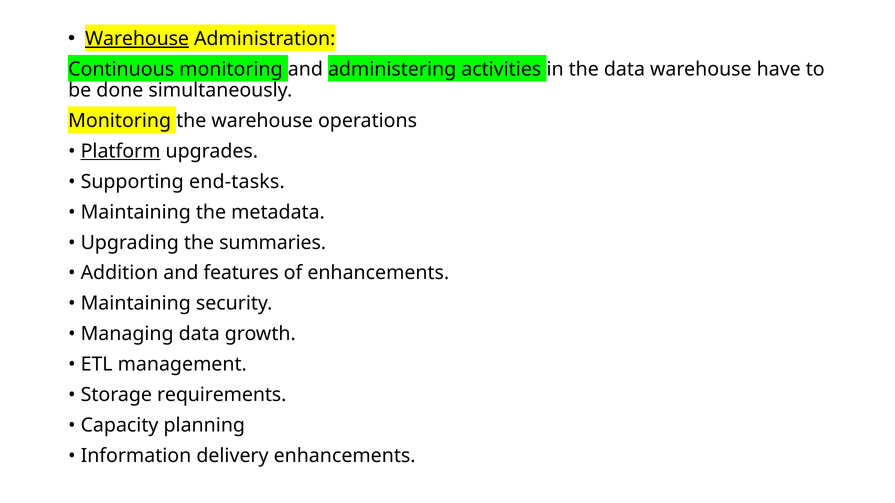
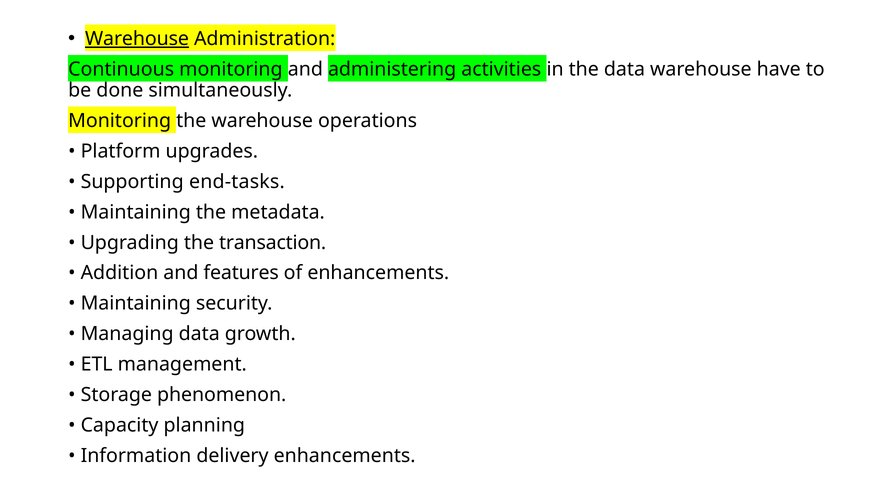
Platform underline: present -> none (121, 151)
summaries: summaries -> transaction (273, 243)
requirements: requirements -> phenomenon (222, 395)
